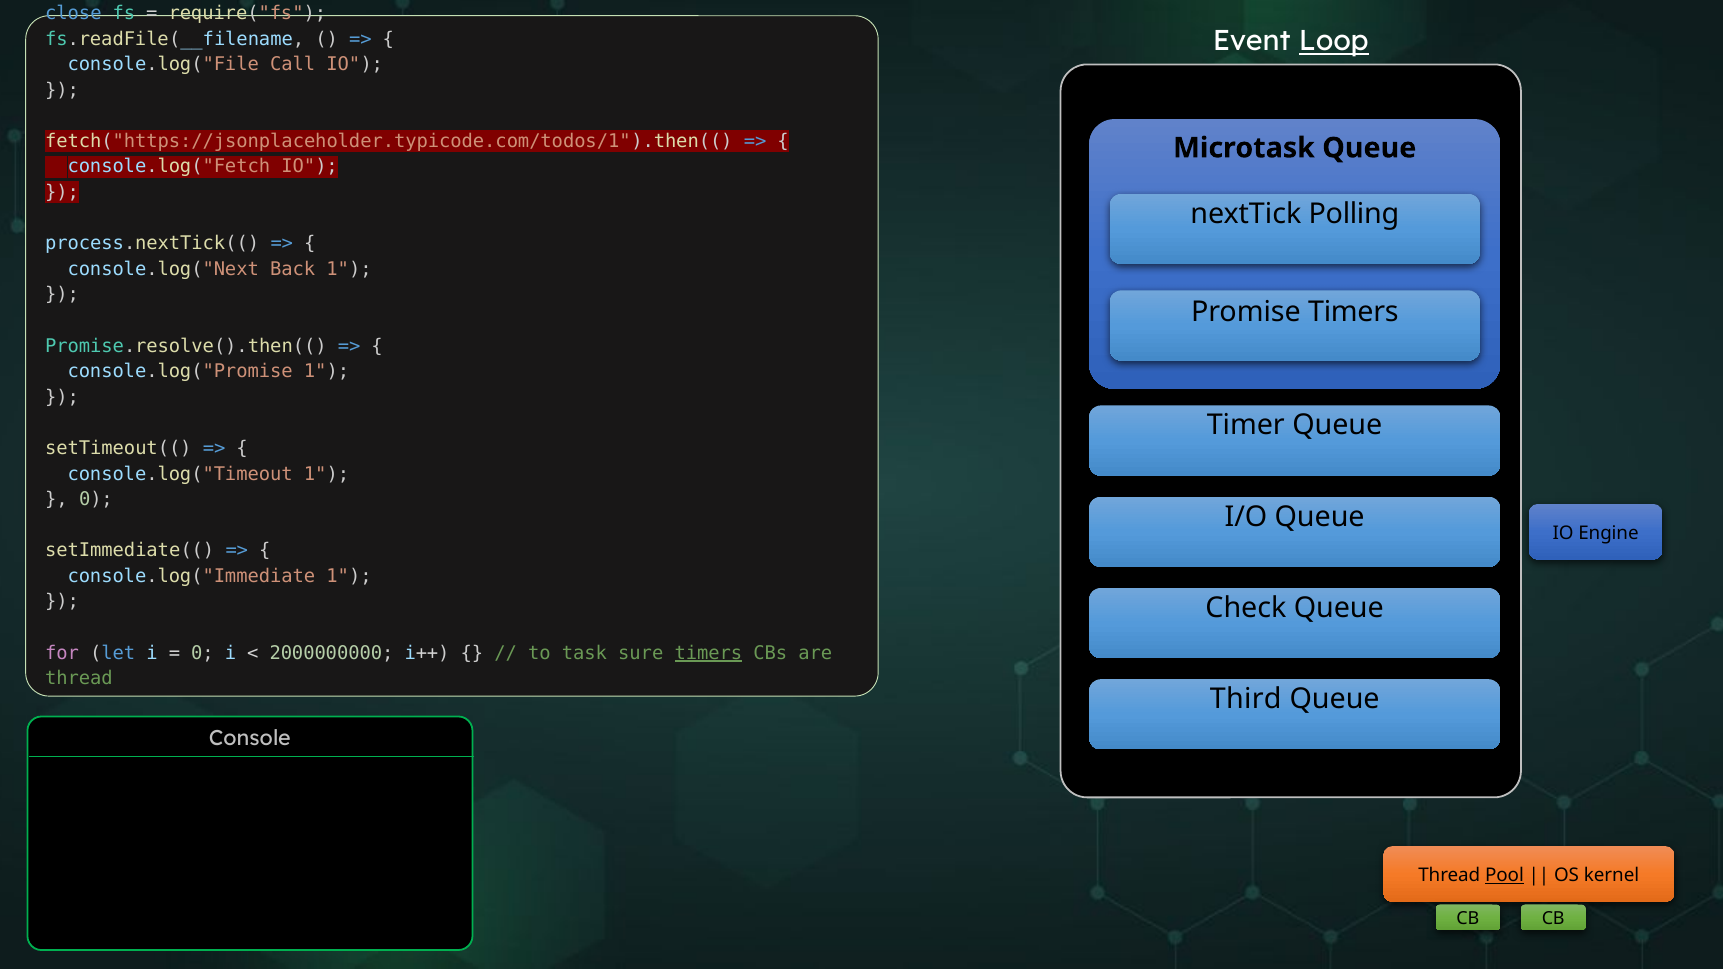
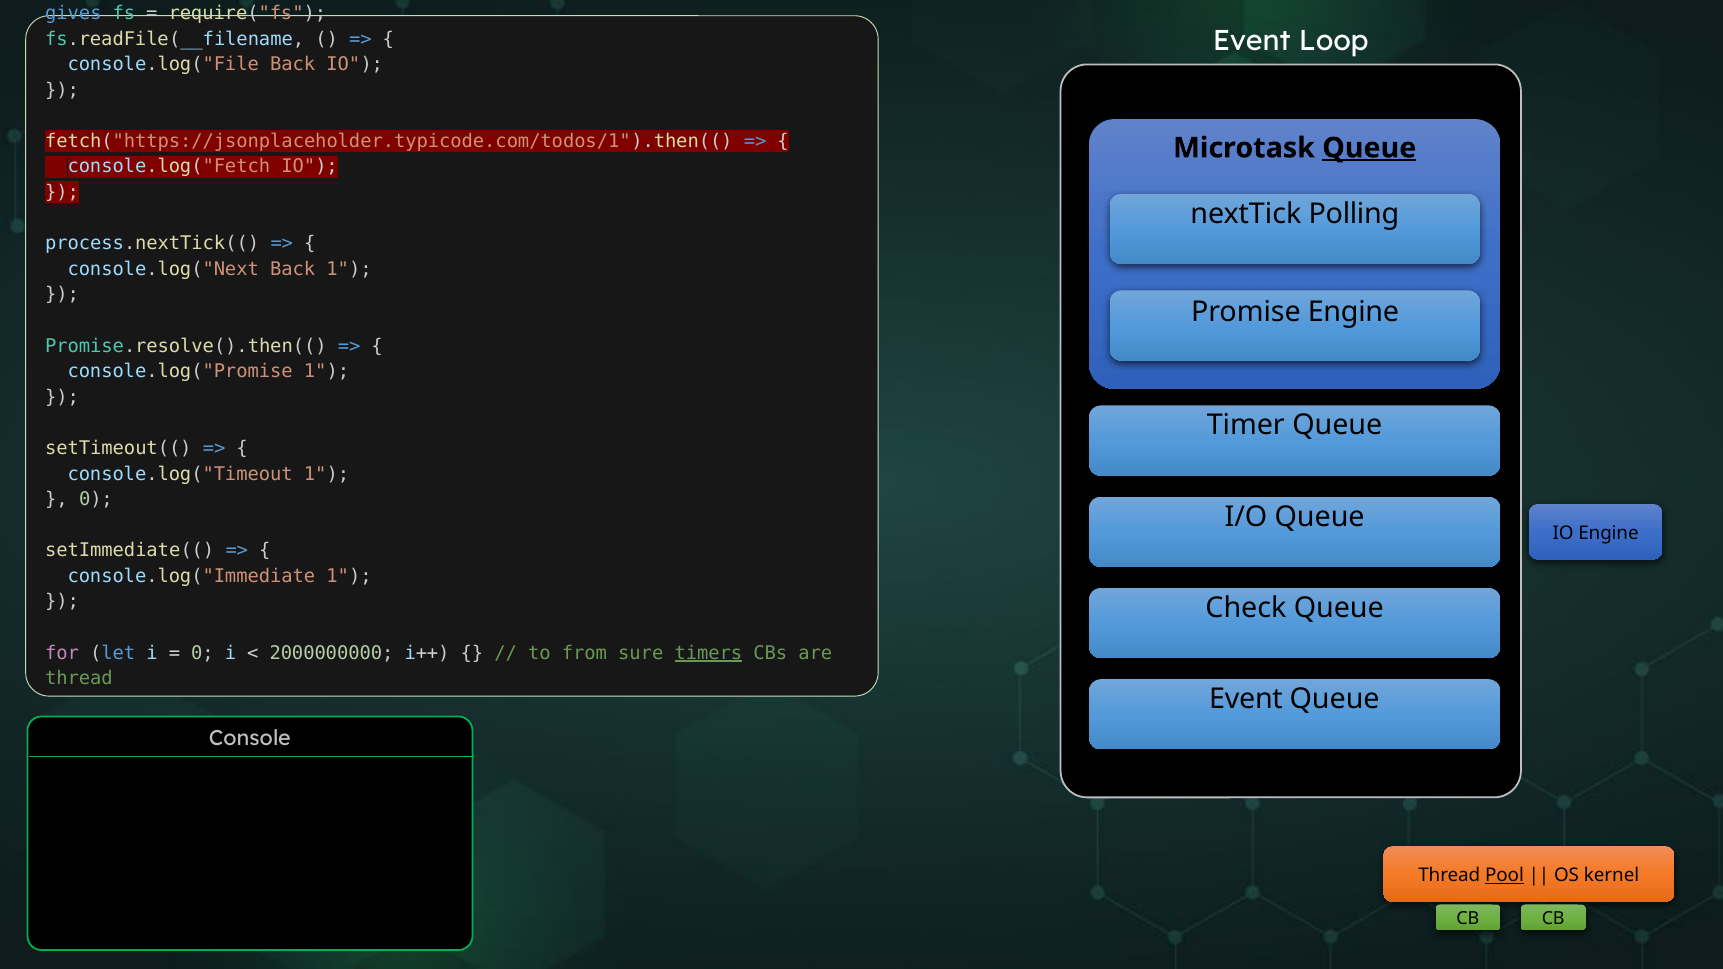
close: close -> gives (73, 13)
Loop underline: present -> none (1334, 41)
console.log("File Call: Call -> Back (293, 64)
Queue underline: none -> present (1369, 148)
Promise Timers: Timers -> Engine (1353, 312)
task: task -> from (584, 653)
Third: Third -> Event (1246, 699)
